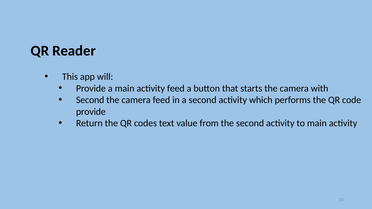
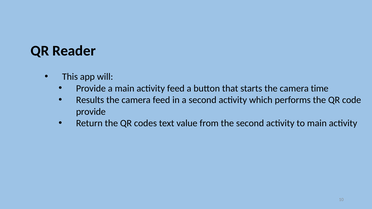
with: with -> time (320, 88)
Second: Second -> Results (90, 100)
